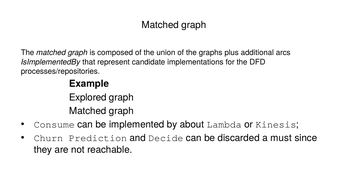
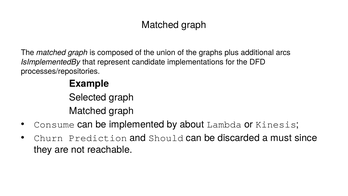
Explored: Explored -> Selected (88, 97)
Decide: Decide -> Should (166, 138)
